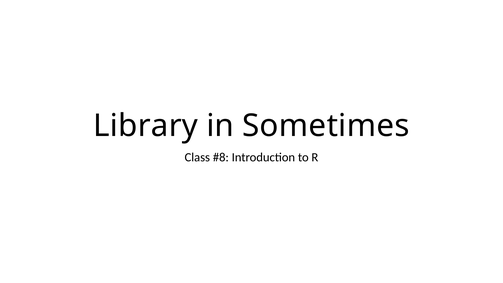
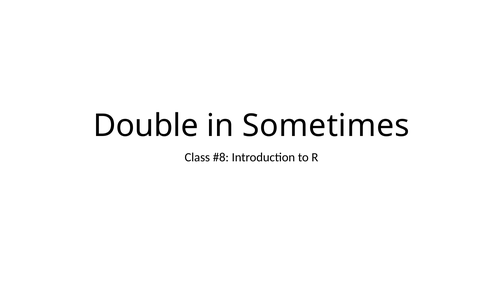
Library: Library -> Double (146, 126)
